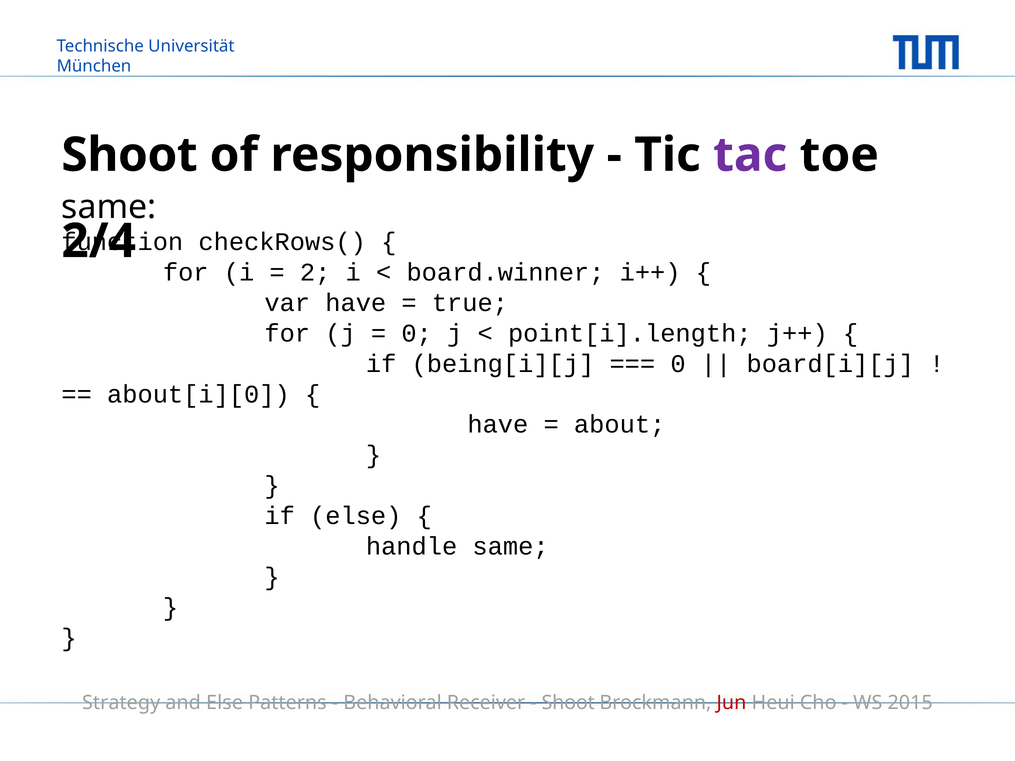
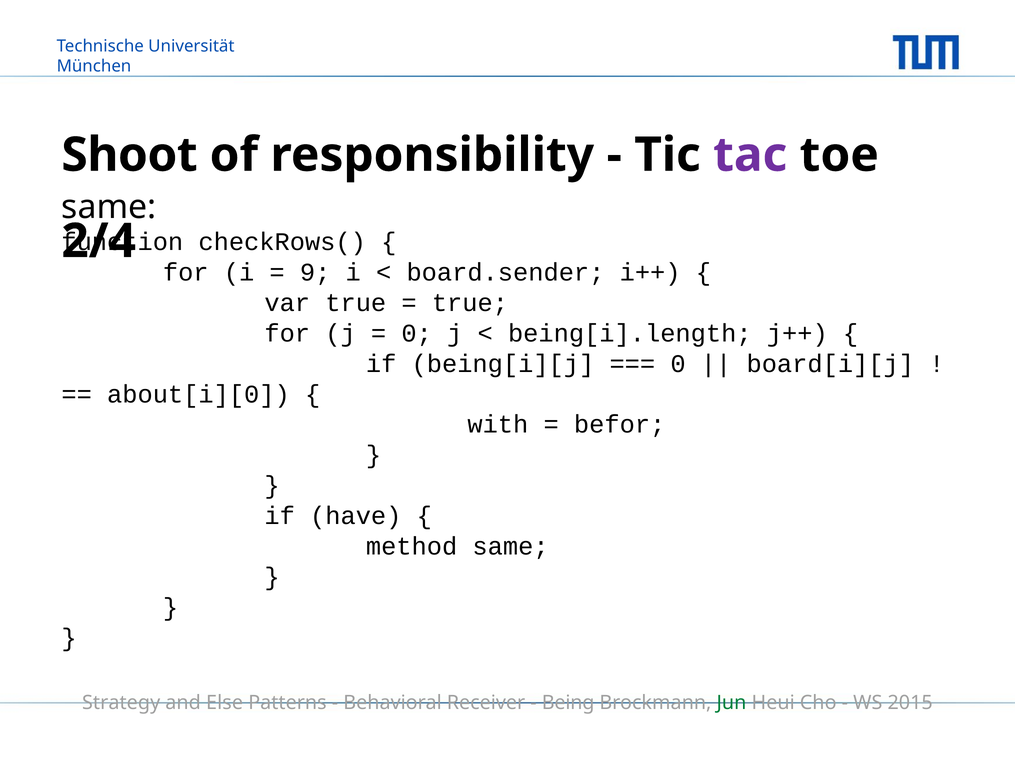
2: 2 -> 9 (315, 272)
board.winner: board.winner -> board.sender (505, 272)
var have: have -> true (356, 303)
point[i].length: point[i].length -> being[i].length (630, 333)
have: have -> with (498, 425)
about: about -> befor (620, 425)
if else: else -> have (356, 516)
handle: handle -> method (412, 547)
Shoot: Shoot -> Being (568, 703)
Jun colour: red -> green (731, 703)
